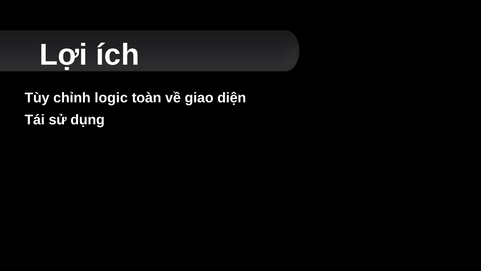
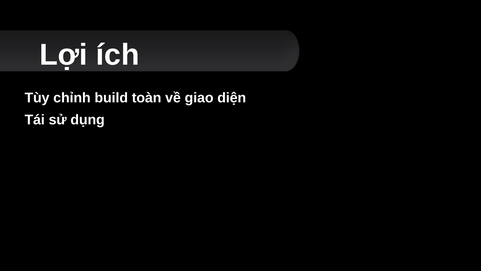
logic: logic -> build (111, 98)
